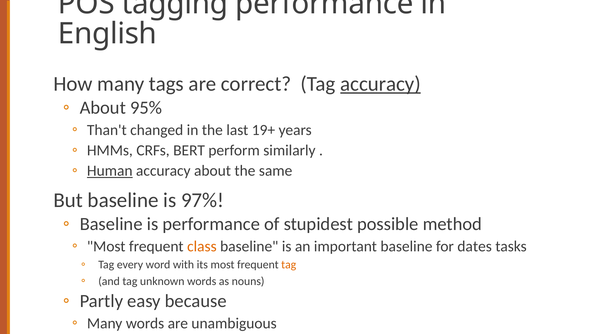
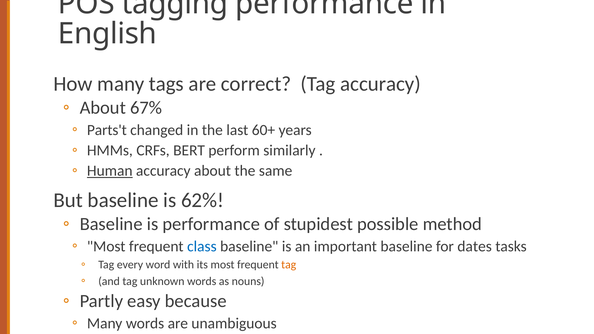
accuracy underline: present -> none (380, 84)
95%: 95% -> 67% (146, 108)
Than't: Than't -> Parts't (107, 130)
19+: 19+ -> 60+ (264, 130)
97%: 97% -> 62% (203, 200)
class colour: orange -> blue (202, 246)
